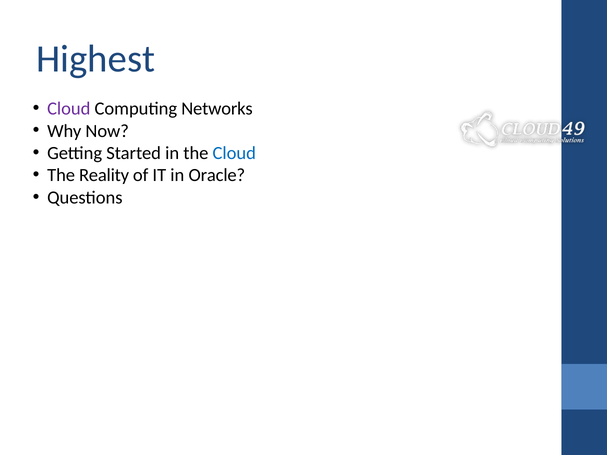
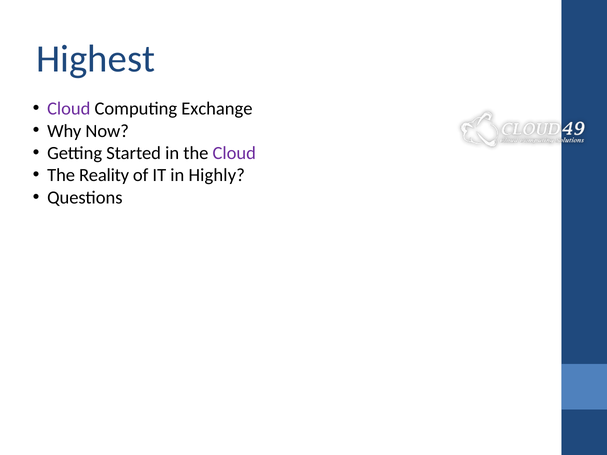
Networks: Networks -> Exchange (217, 109)
Cloud colour: blue -> purple (234, 153)
Oracle: Oracle -> Highly (217, 175)
